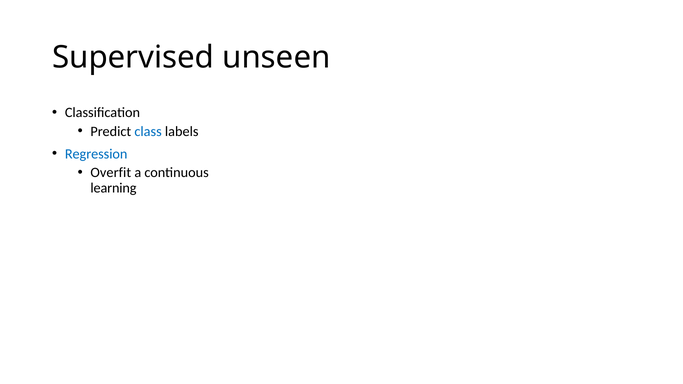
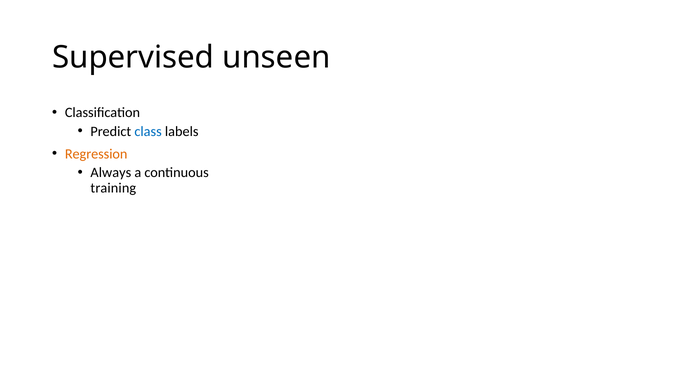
Regression colour: blue -> orange (96, 154)
Overfit: Overfit -> Always (111, 173)
learning: learning -> training (113, 188)
